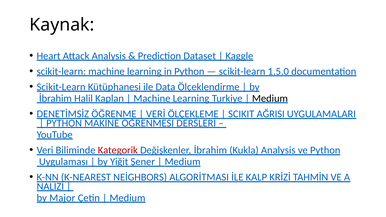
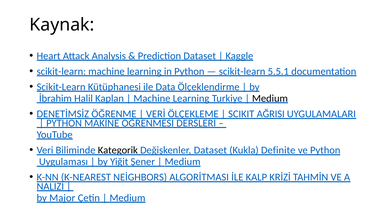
1.5.0: 1.5.0 -> 5.5.1 (278, 71)
Kategorik colour: red -> black (118, 150)
Değişkenler İbrahim: İbrahim -> Dataset (210, 150)
Kukla Analysis: Analysis -> Definite (278, 150)
